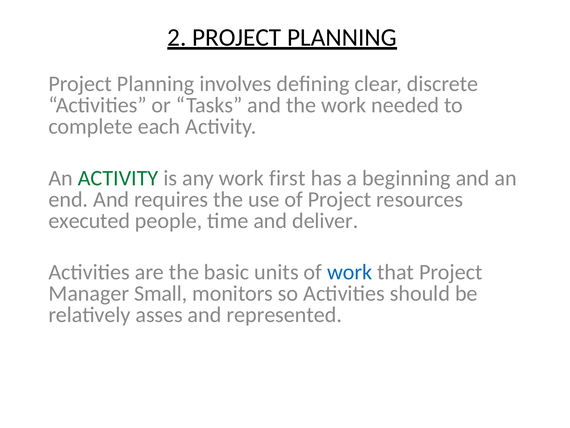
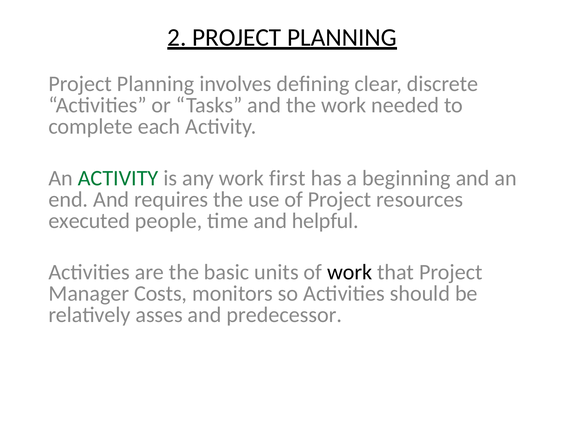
deliver: deliver -> helpful (325, 220)
work colour: blue -> black (350, 272)
Small: Small -> Costs (161, 293)
represented: represented -> predecessor (284, 315)
